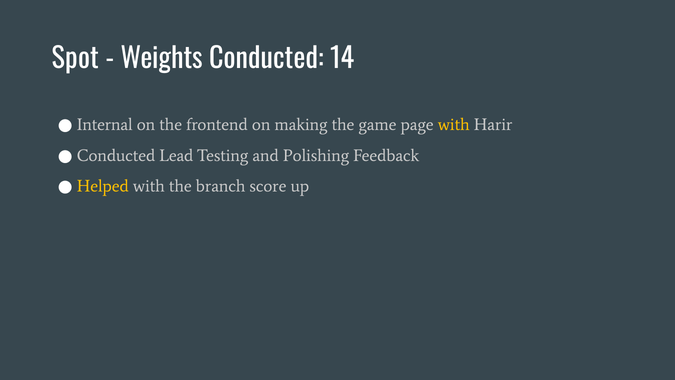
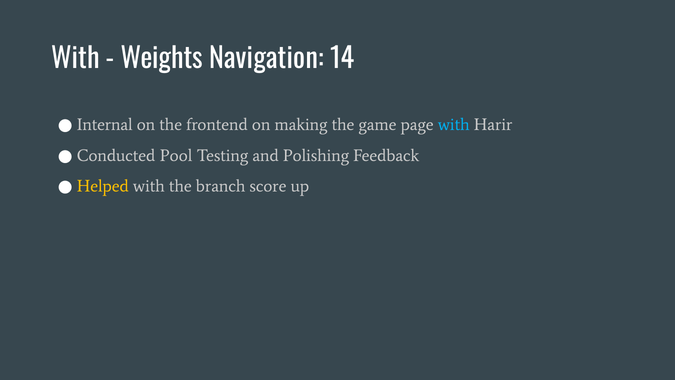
Spot: Spot -> With (75, 59)
Weights Conducted: Conducted -> Navigation (266, 59)
with colour: yellow -> light blue (454, 124)
Lead: Lead -> Pool (176, 155)
